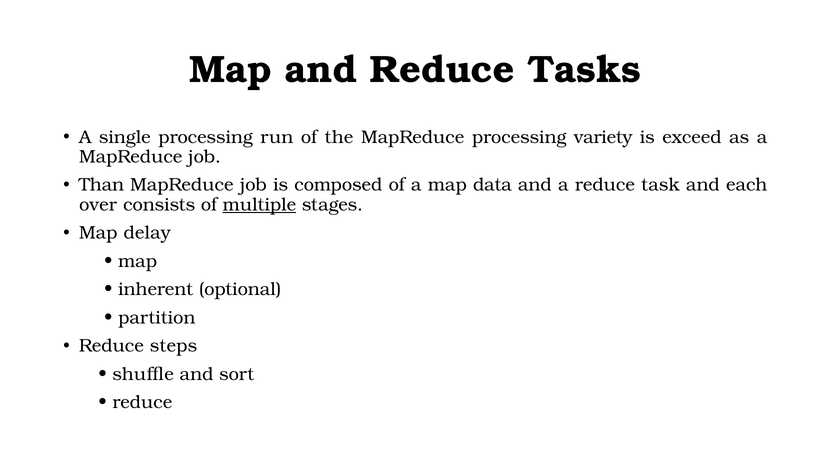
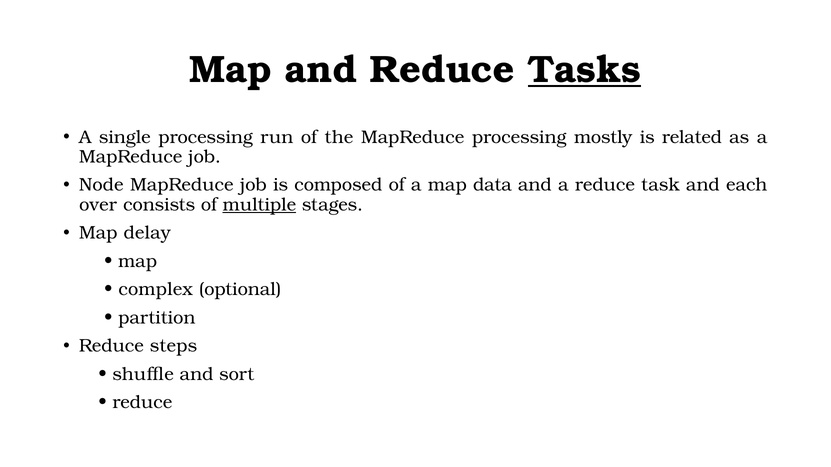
Tasks underline: none -> present (584, 70)
variety: variety -> mostly (603, 137)
exceed: exceed -> related (692, 137)
Than: Than -> Node (101, 185)
inherent: inherent -> complex (156, 290)
